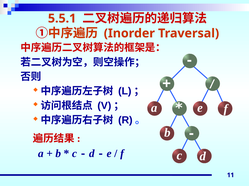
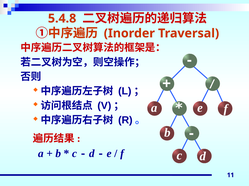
5.5.1: 5.5.1 -> 5.4.8 (62, 18)
